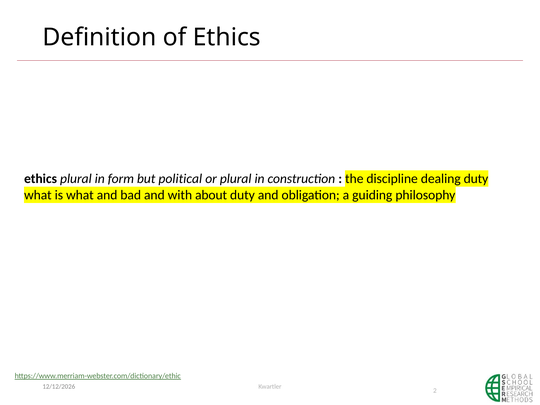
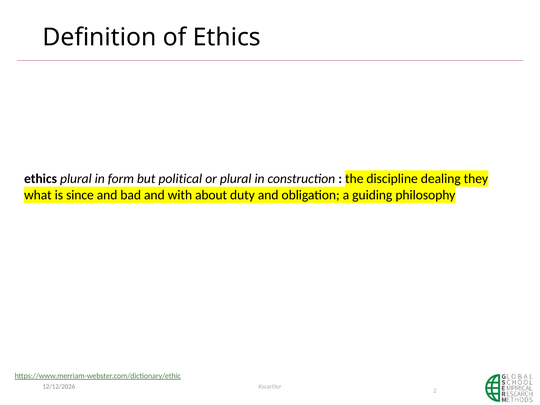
dealing duty: duty -> they (476, 179)
is what: what -> since (80, 195)
